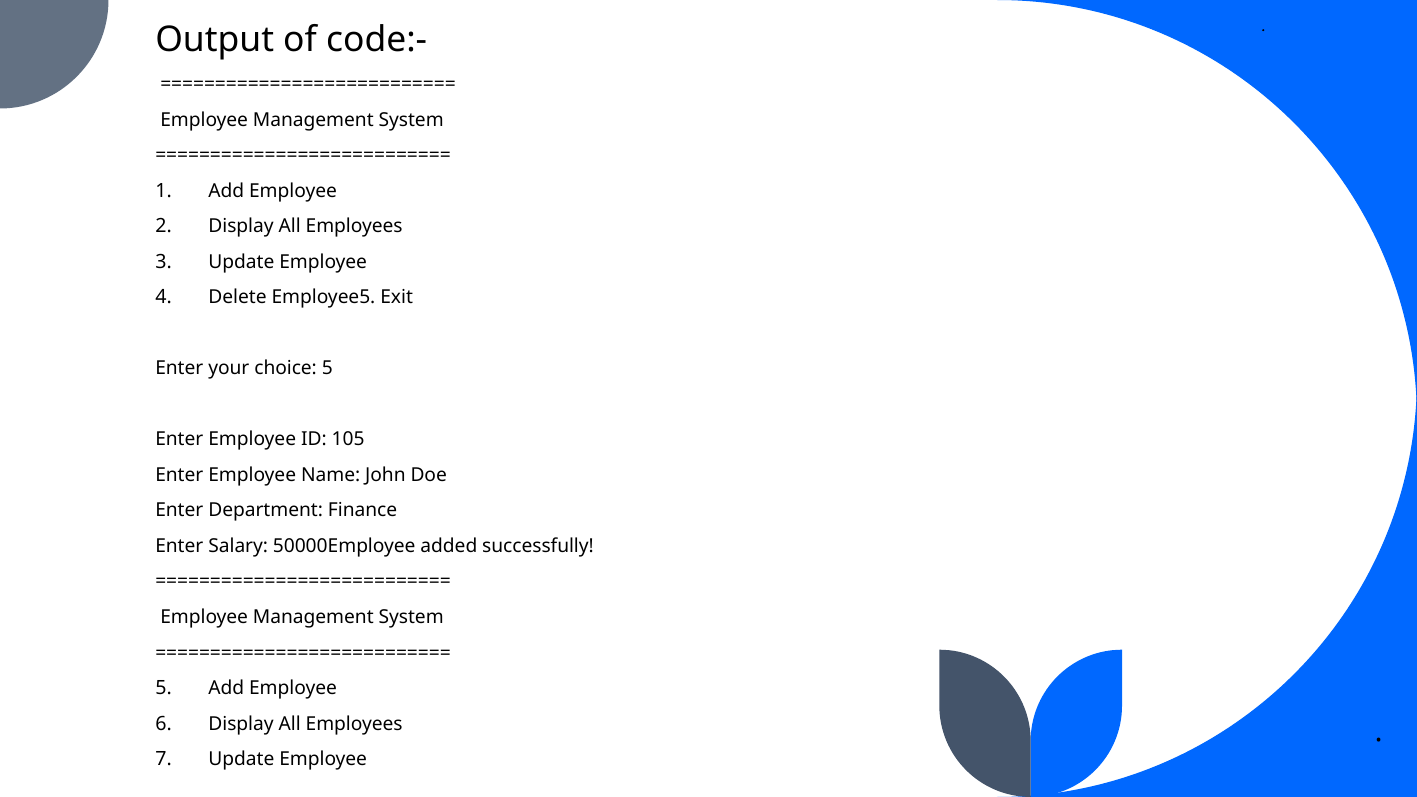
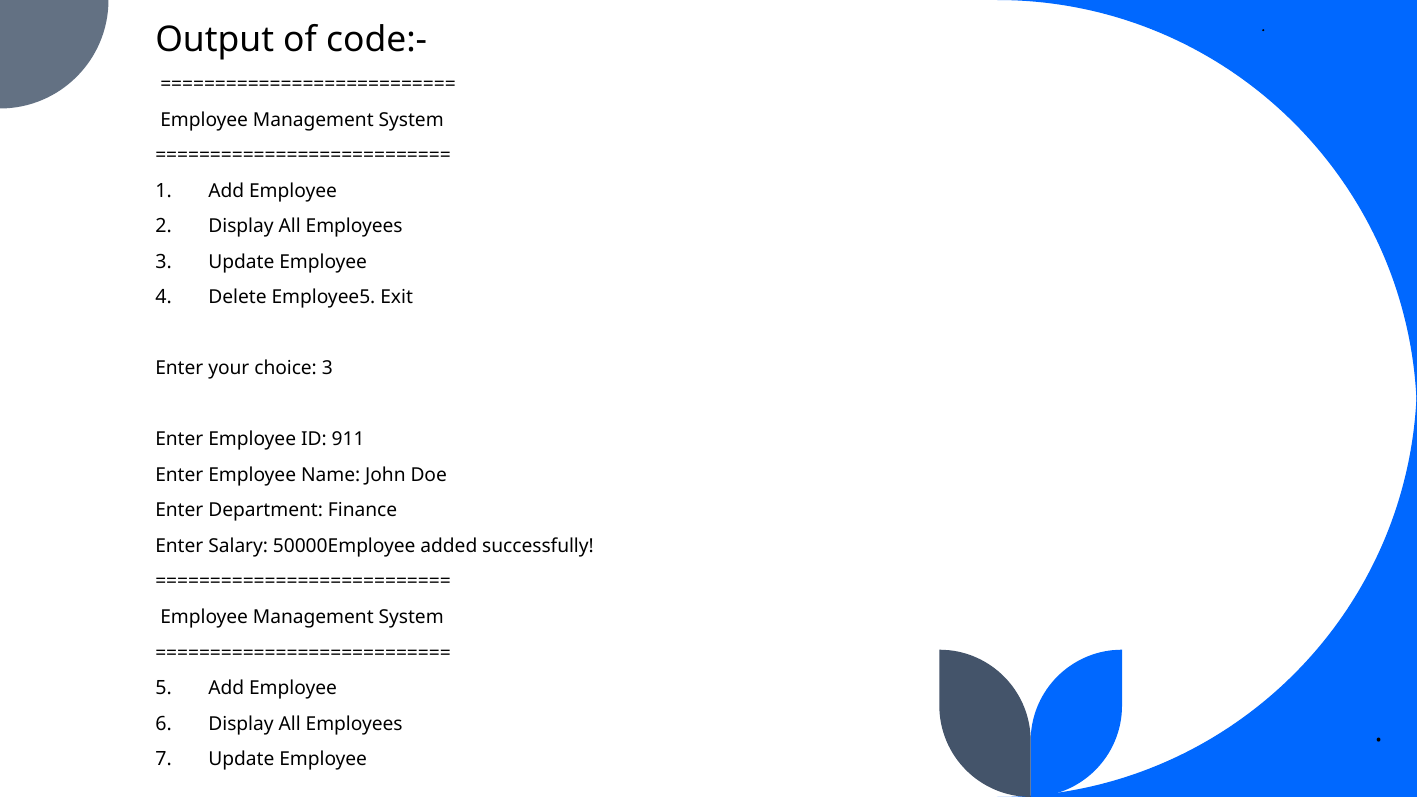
choice 5: 5 -> 3 (327, 369)
105: 105 -> 911 (348, 440)
